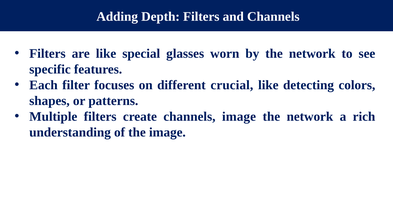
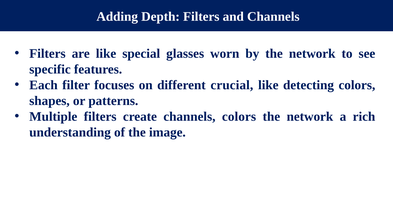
channels image: image -> colors (239, 116)
